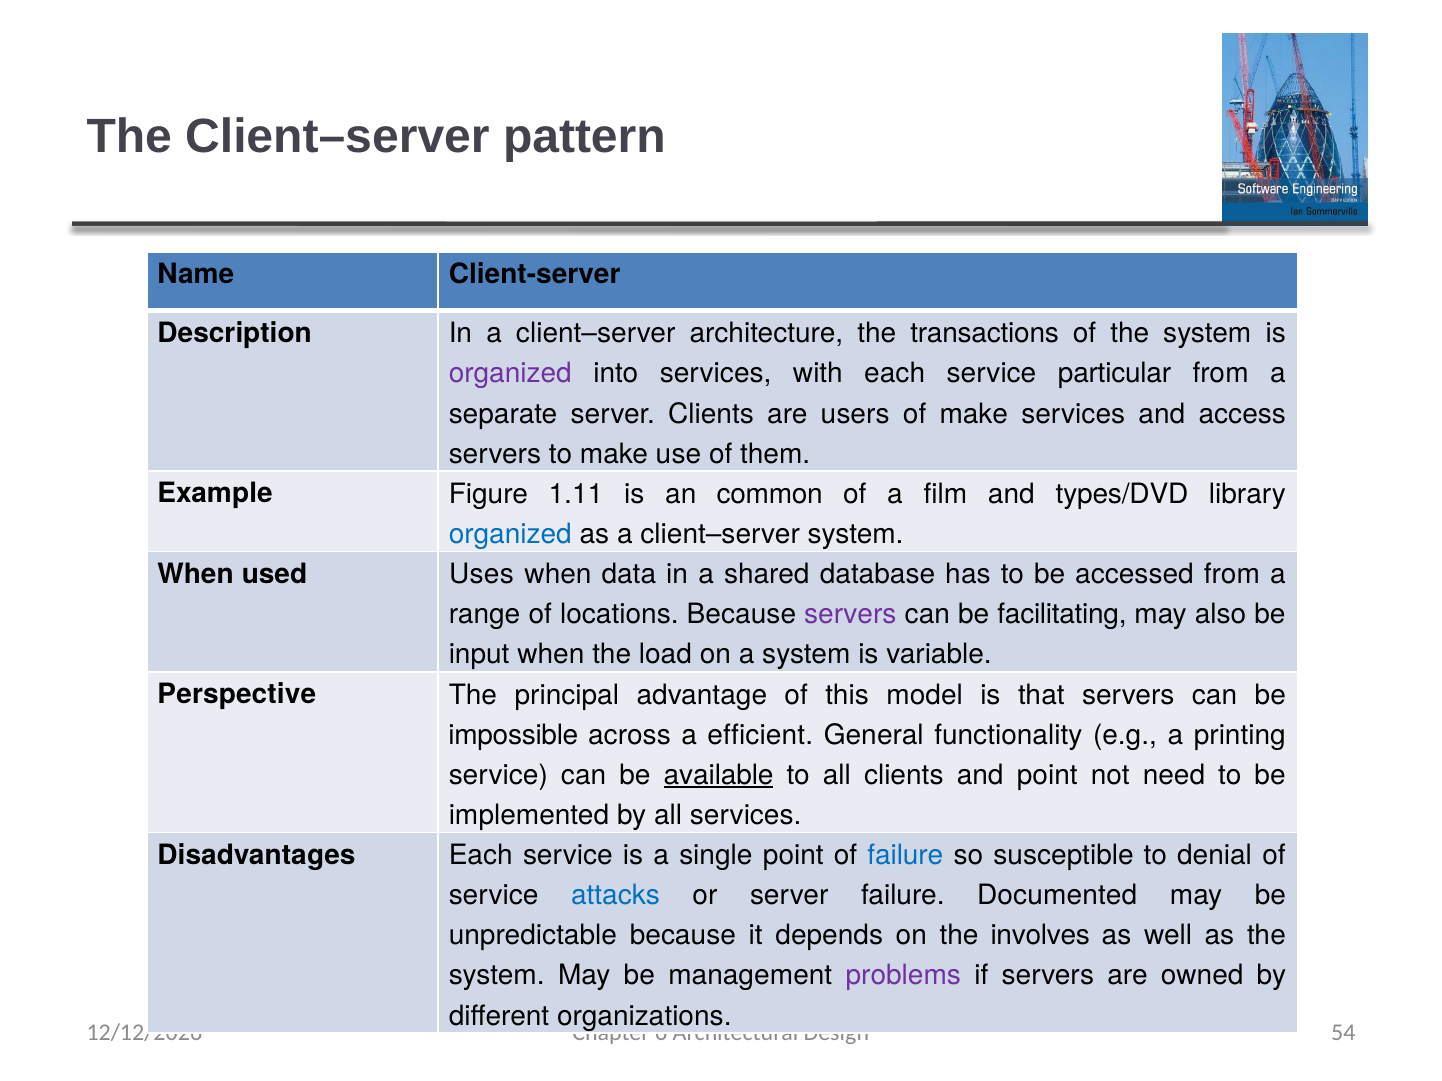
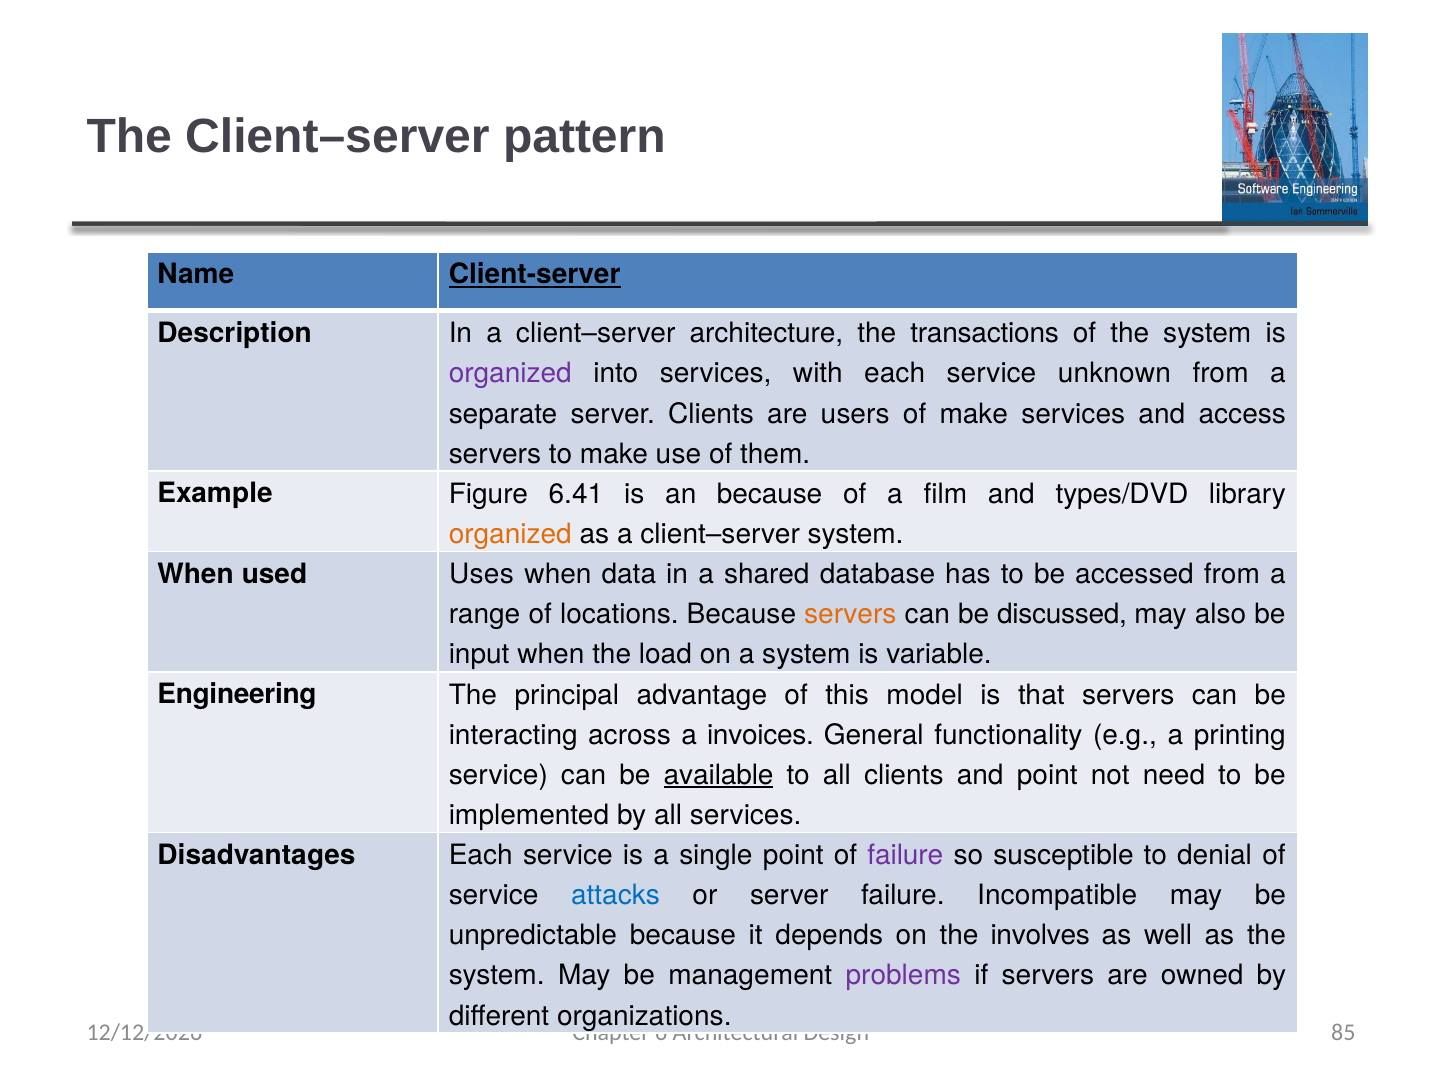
Client-server underline: none -> present (535, 275)
particular: particular -> unknown (1114, 374)
1.11: 1.11 -> 6.41 (576, 494)
an common: common -> because (770, 494)
organized colour: blue -> orange (510, 535)
servers colour: purple -> orange (850, 615)
facilitating: facilitating -> discussed (1062, 615)
Perspective: Perspective -> Engineering (237, 695)
impossible: impossible -> interacting (513, 735)
efficient: efficient -> invoices (760, 735)
failure colour: blue -> purple (905, 856)
Documented: Documented -> Incompatible (1057, 896)
54: 54 -> 85 (1343, 1033)
